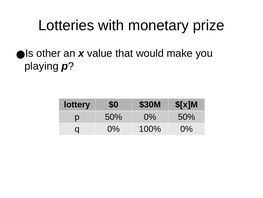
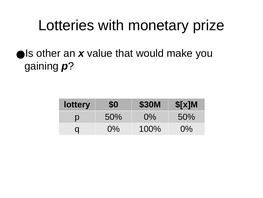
playing: playing -> gaining (42, 66)
